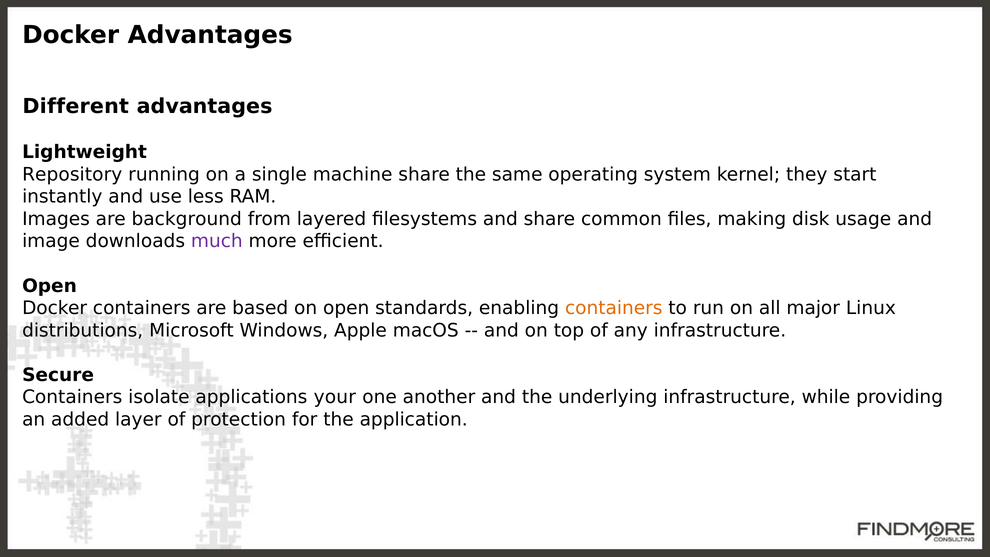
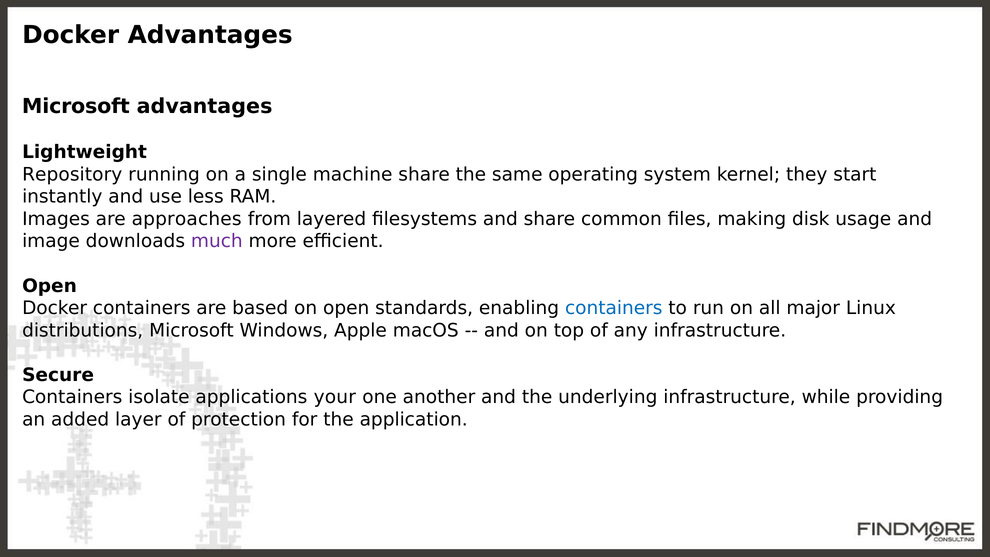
Different: Different -> Microsoft (76, 107)
background: background -> approaches (187, 219)
containers colour: orange -> blue (614, 308)
